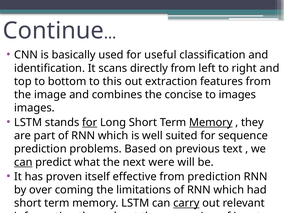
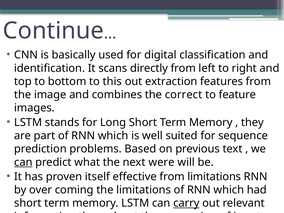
useful: useful -> digital (160, 55)
concise: concise -> correct (184, 95)
to images: images -> feature (237, 95)
for underline: present -> none (90, 122)
Memory underline: present -> none (211, 122)
from prediction: prediction -> limitations (214, 177)
